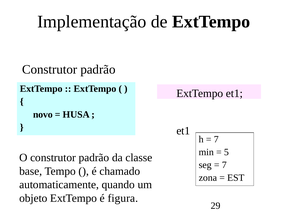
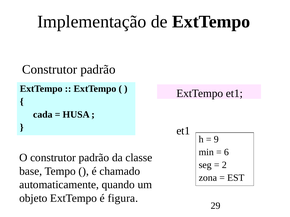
novo: novo -> cada (43, 115)
7: 7 -> 9 (216, 140)
5: 5 -> 6 (226, 152)
7: 7 -> 2 (224, 165)
